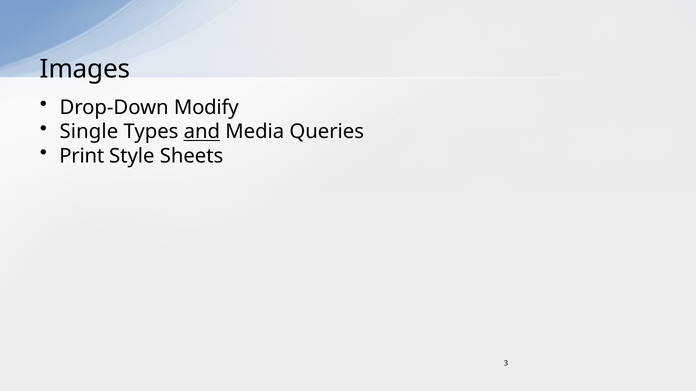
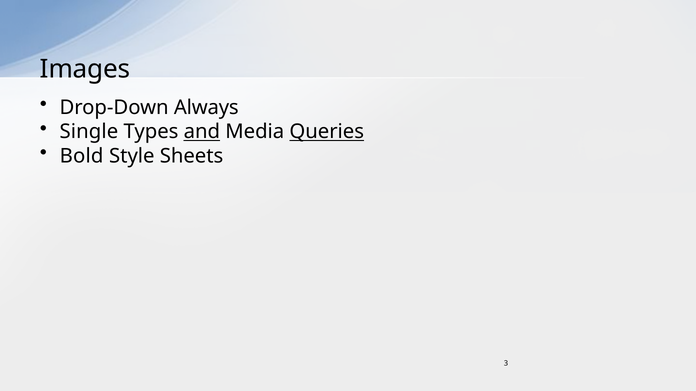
Modify: Modify -> Always (206, 108)
Queries underline: none -> present (327, 132)
Print: Print -> Bold (82, 156)
